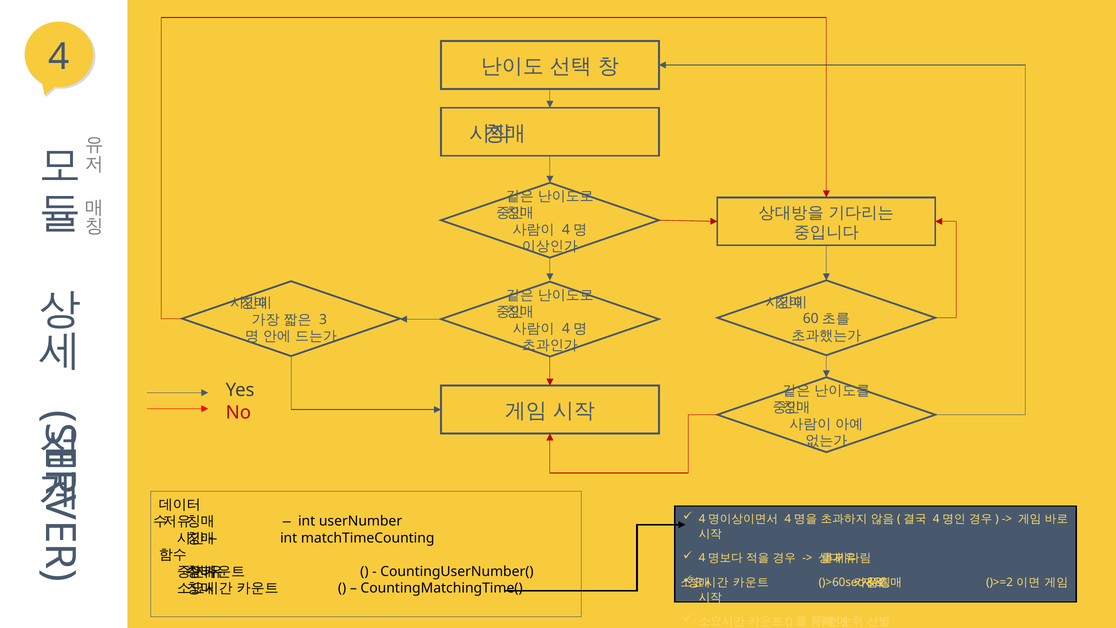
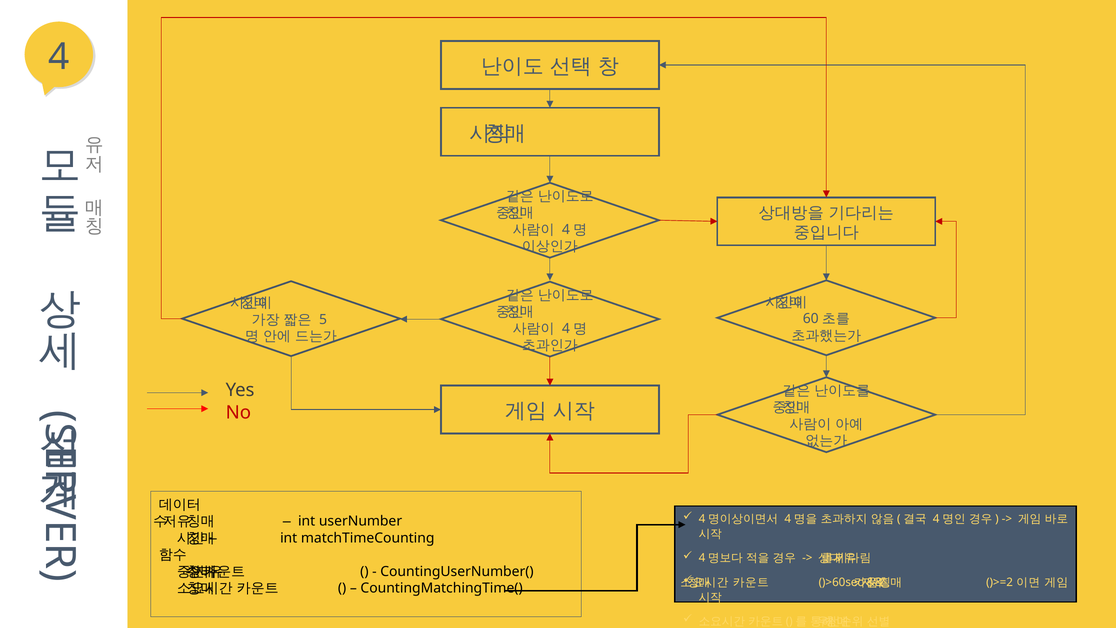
3: 3 -> 5 (323, 319)
